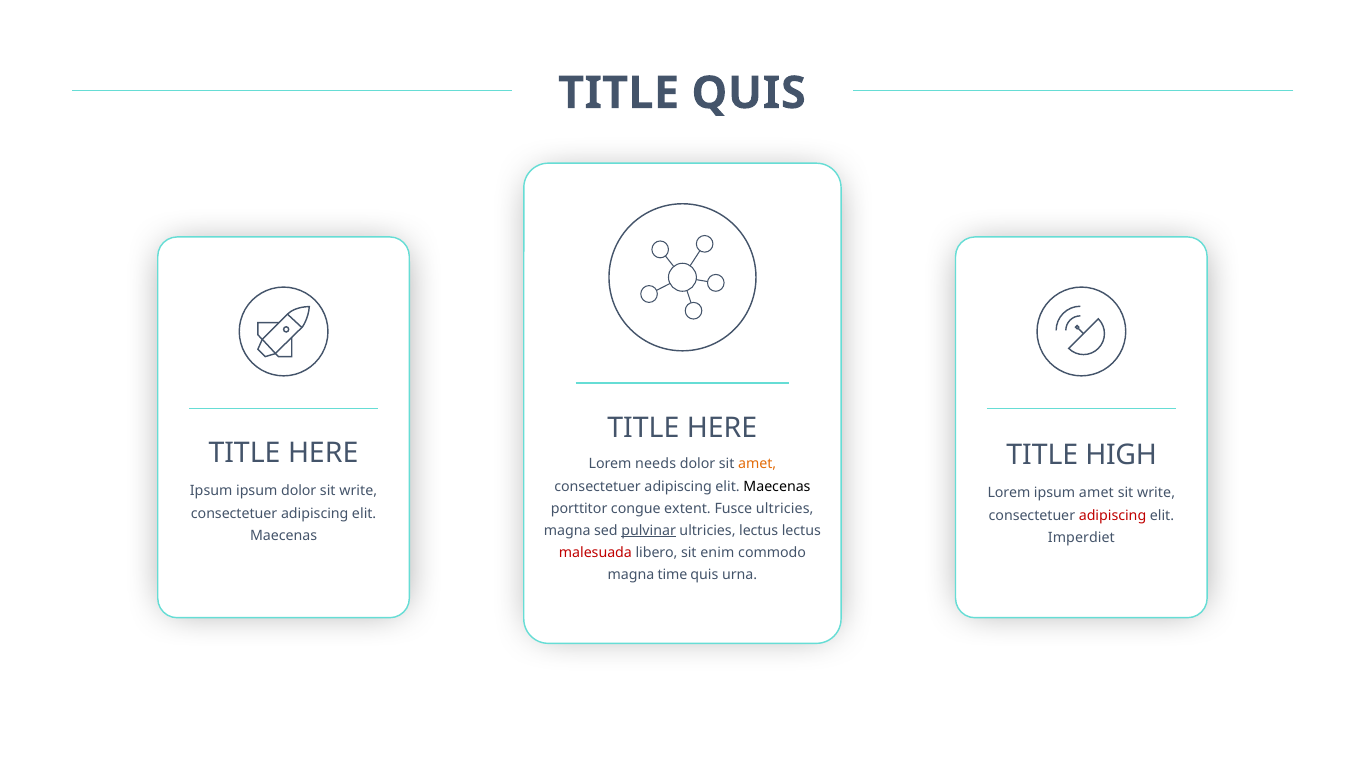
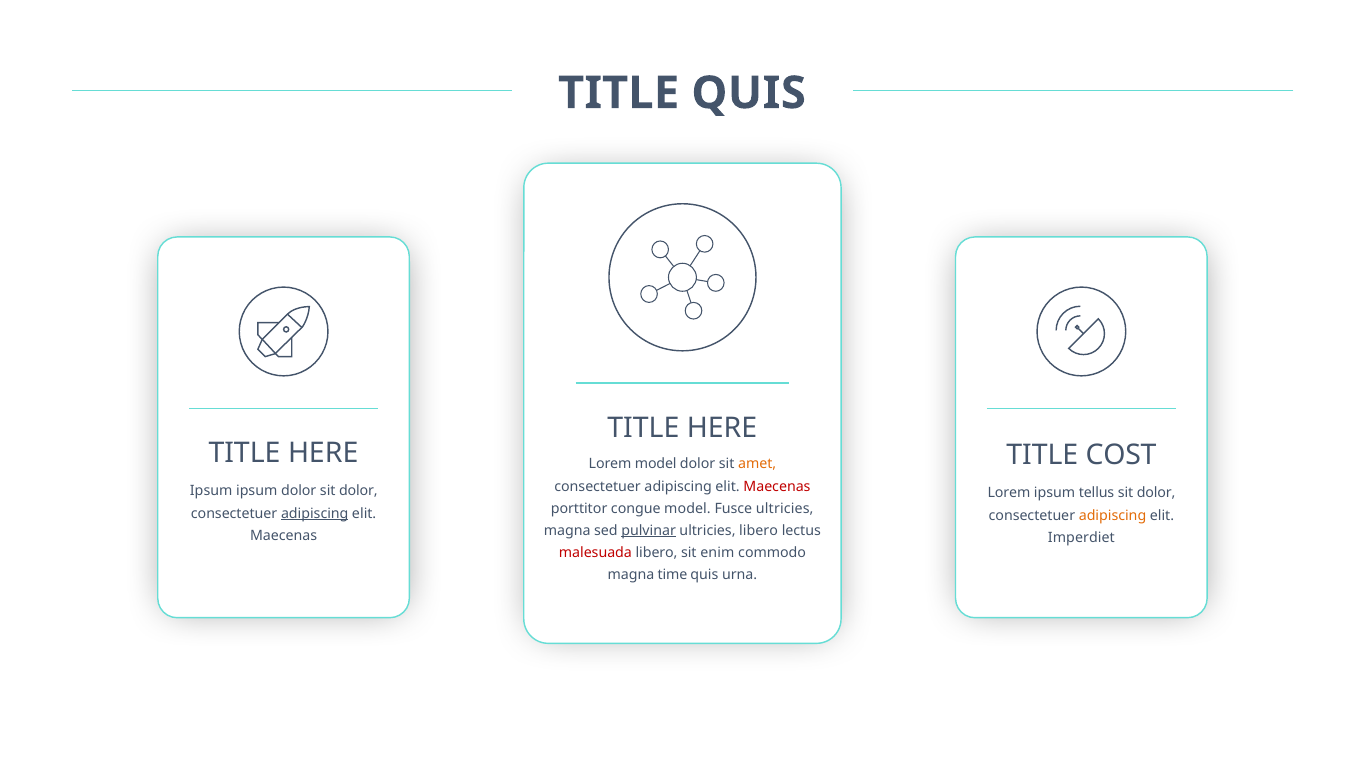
HIGH: HIGH -> COST (1121, 455)
Lorem needs: needs -> model (656, 464)
Maecenas colour: black -> red (777, 486)
dolor sit write: write -> dolor (358, 491)
ipsum amet: amet -> tellus (1097, 493)
write: write -> dolor (1156, 493)
congue extent: extent -> model (687, 508)
adipiscing underline: none -> present (315, 513)
adipiscing colour: red -> orange (1113, 515)
ultricies lectus: lectus -> libero (759, 531)
